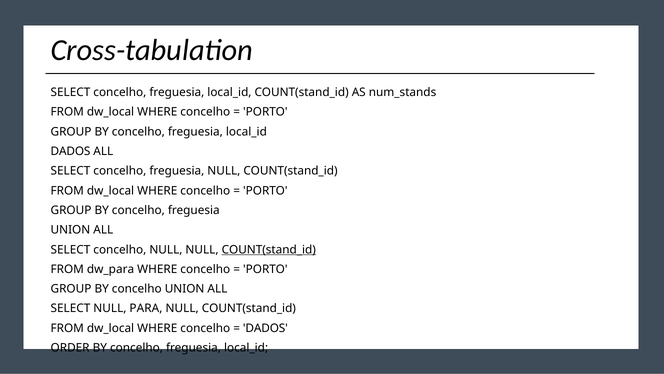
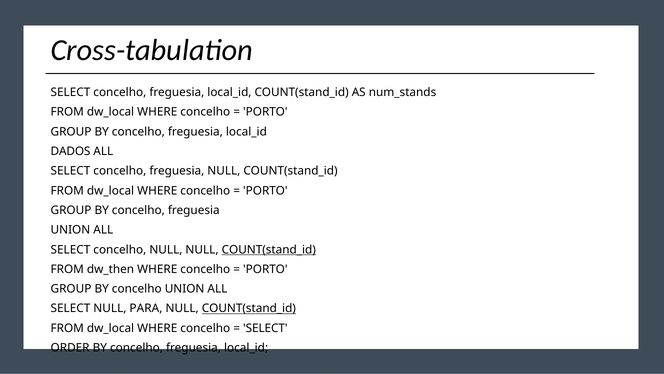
dw_para: dw_para -> dw_then (111, 269)
COUNT(stand_id underline: none -> present (249, 308)
DADOS: DADOS -> SELECT (265, 328)
